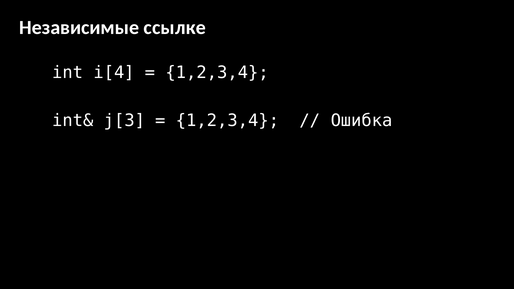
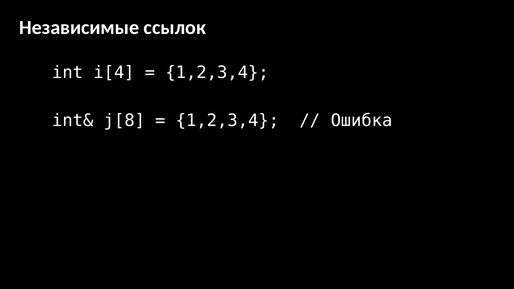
ссылке: ссылке -> ссылок (175, 28)
j[3: j[3 -> j[8 (124, 121)
